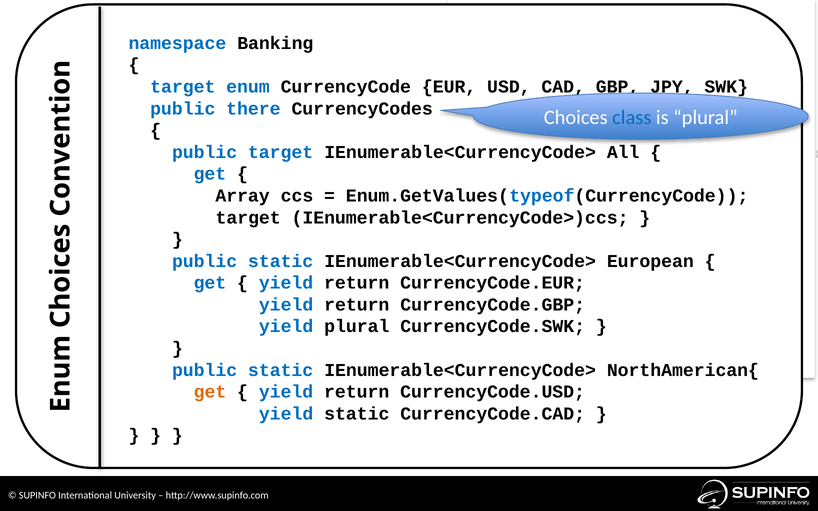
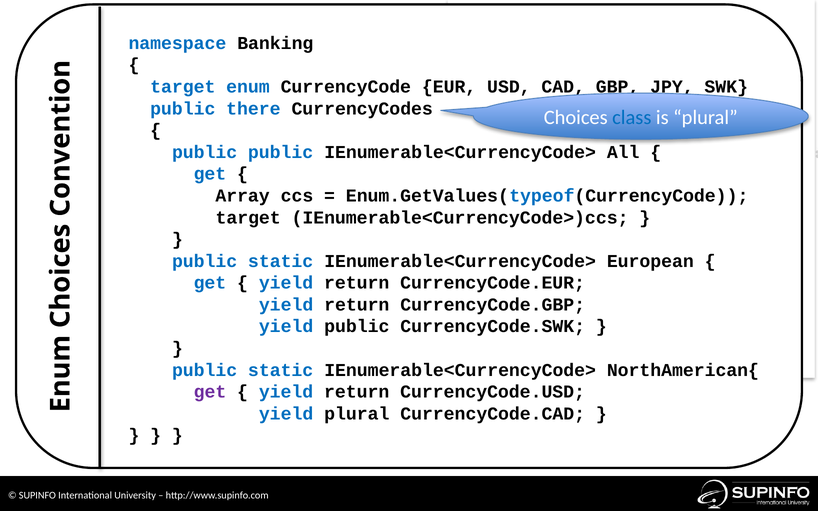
public target: target -> public (281, 152)
yield plural: plural -> public (357, 327)
get colour: orange -> purple (210, 392)
yield static: static -> plural (357, 414)
